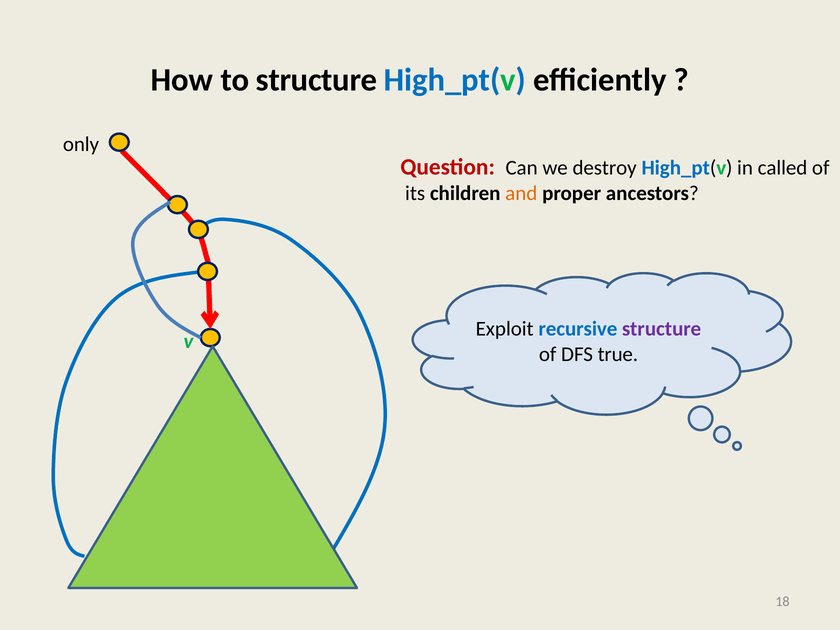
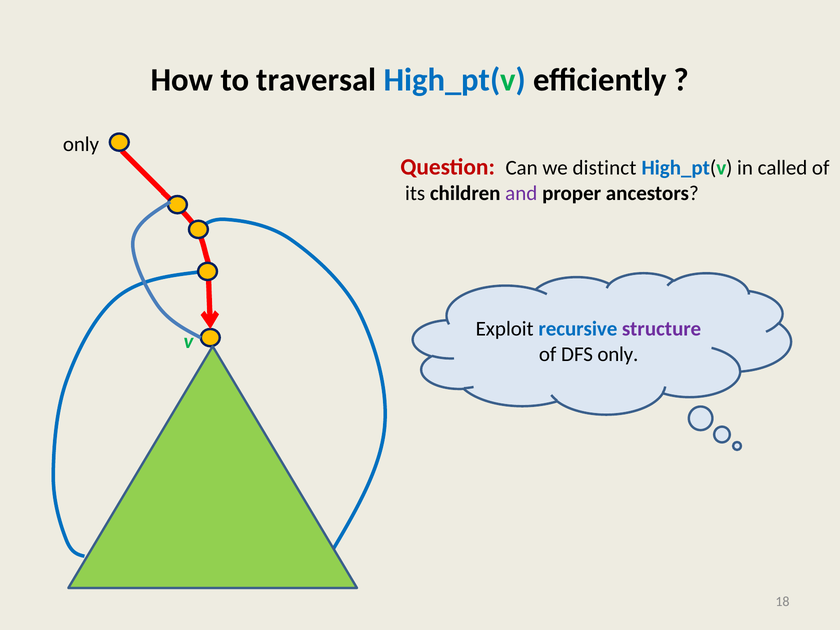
to structure: structure -> traversal (316, 80)
destroy: destroy -> distinct (604, 168)
and colour: orange -> purple (521, 193)
DFS true: true -> only (618, 354)
